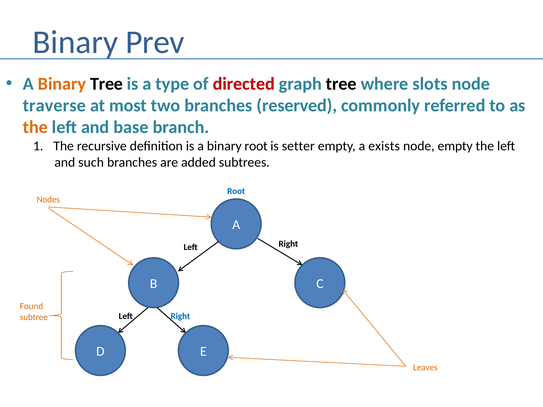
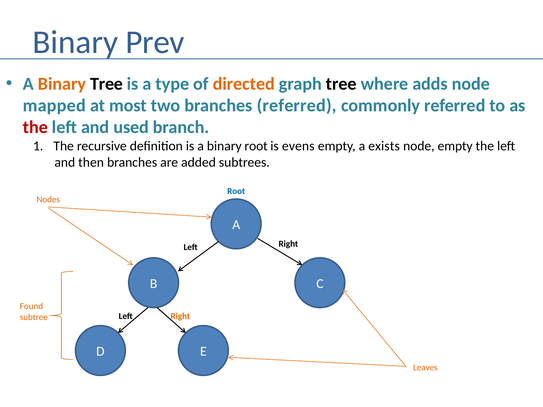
directed colour: red -> orange (244, 84)
slots: slots -> adds (430, 84)
traverse: traverse -> mapped (54, 106)
branches reserved: reserved -> referred (297, 106)
the colour: orange -> red (35, 127)
base: base -> used (131, 127)
setter: setter -> evens (298, 146)
such: such -> then (91, 162)
Right colour: blue -> orange (180, 316)
